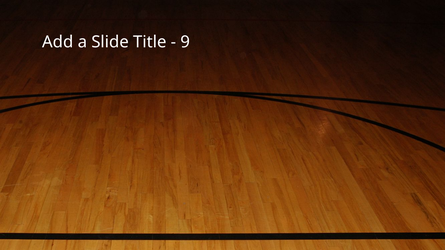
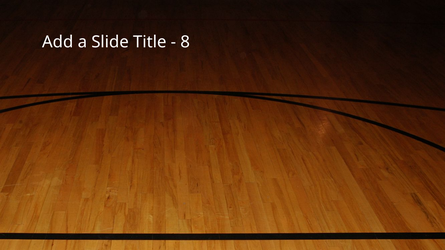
9: 9 -> 8 (185, 42)
